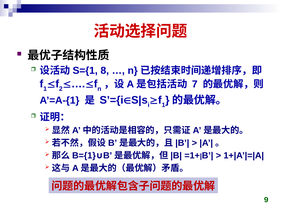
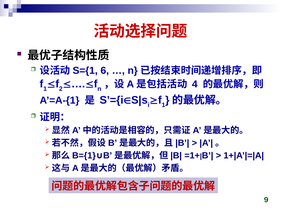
8: 8 -> 6 (105, 71)
7: 7 -> 4 (195, 85)
